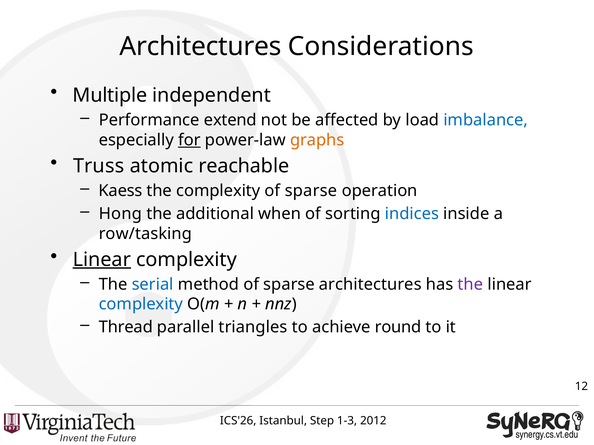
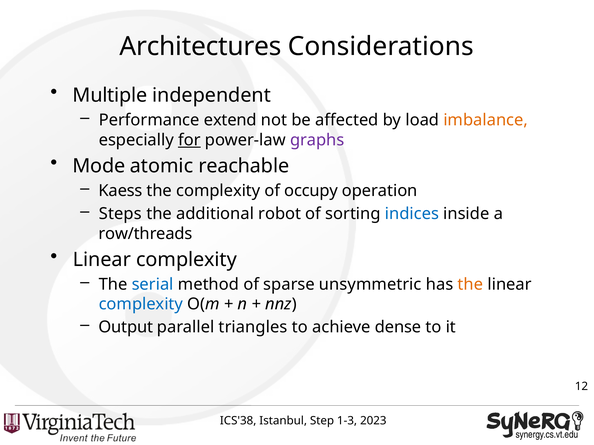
imbalance colour: blue -> orange (486, 120)
graphs colour: orange -> purple (317, 140)
Truss: Truss -> Mode (99, 166)
sparse: sparse -> occupy (311, 191)
Hong: Hong -> Steps (120, 214)
when: when -> robot (280, 214)
row/tasking: row/tasking -> row/threads (146, 234)
Linear underline: present -> none (102, 260)
sparse architectures: architectures -> unsymmetric (370, 285)
the colour: purple -> orange (470, 285)
Thread: Thread -> Output (126, 328)
round: round -> dense (398, 328)
ICS'26: ICS'26 -> ICS'38 (238, 421)
2012: 2012 -> 2023 (373, 421)
